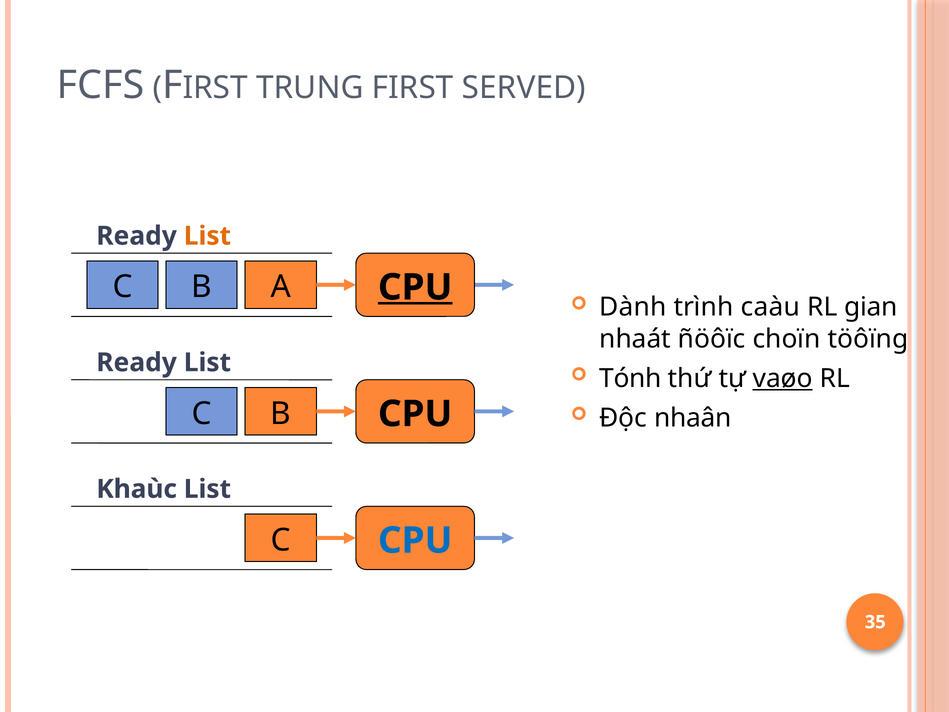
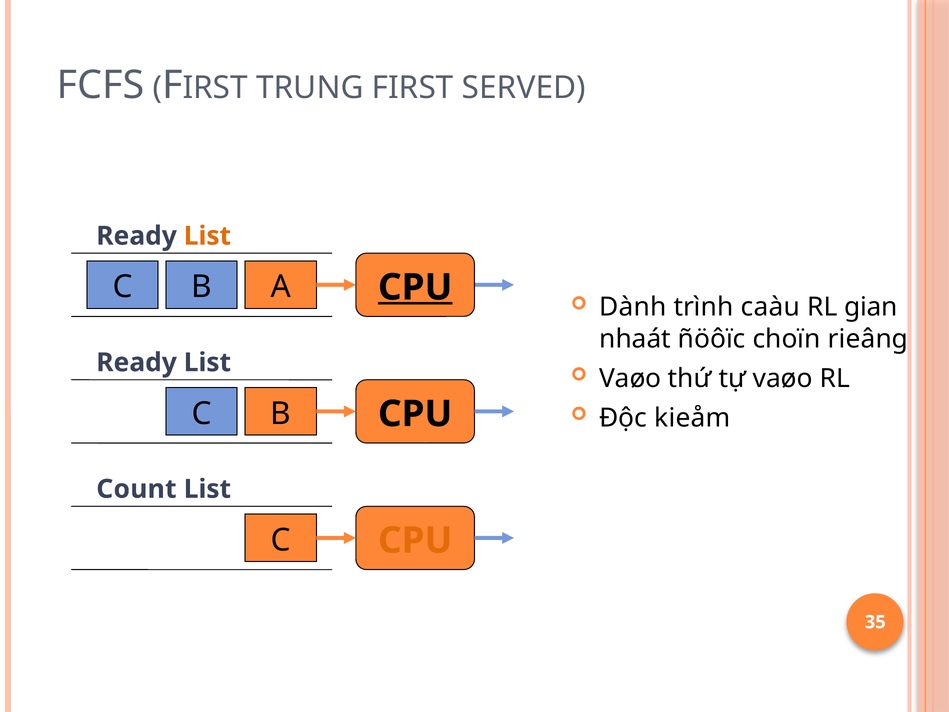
töôïng: töôïng -> rieâng (868, 339)
Tónh: Tónh -> Vaøo (630, 378)
vaøo underline: present -> none (783, 378)
nhaân: nhaân -> kieåm (692, 418)
Khaùc: Khaùc -> Count (136, 489)
CPU colour: blue -> orange (415, 540)
